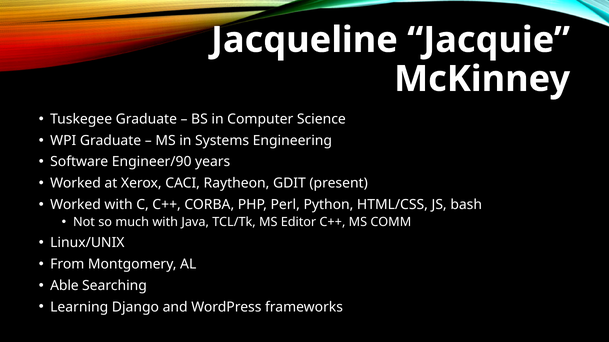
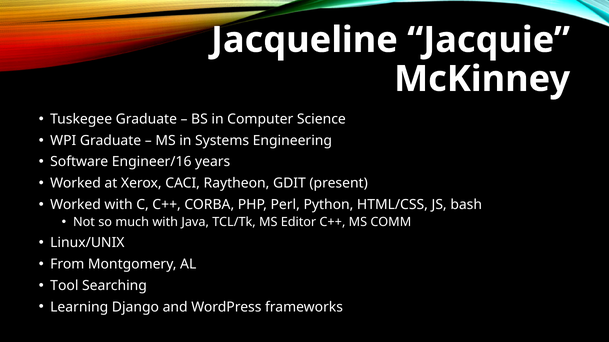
Engineer/90: Engineer/90 -> Engineer/16 (152, 162)
Able: Able -> Tool (64, 286)
